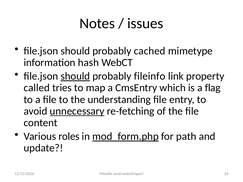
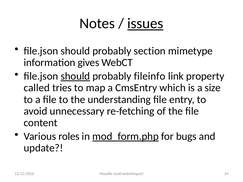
issues underline: none -> present (145, 24)
cached: cached -> section (150, 51)
hash: hash -> gives (88, 63)
flag: flag -> size (213, 88)
unnecessary underline: present -> none (77, 111)
path: path -> bugs (186, 137)
